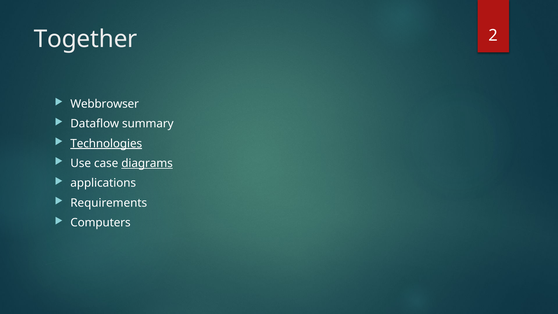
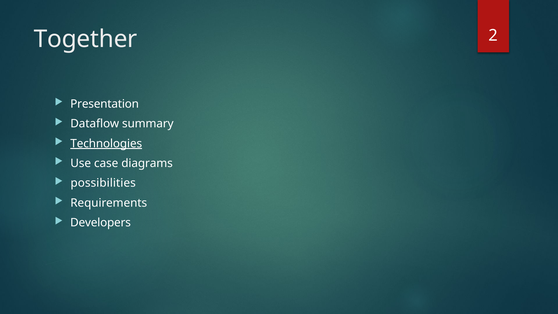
Webbrowser: Webbrowser -> Presentation (105, 104)
diagrams underline: present -> none (147, 163)
applications: applications -> possibilities (103, 183)
Computers: Computers -> Developers (101, 223)
